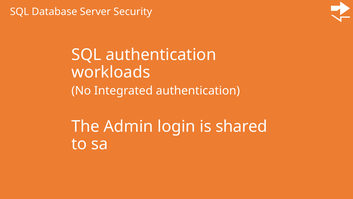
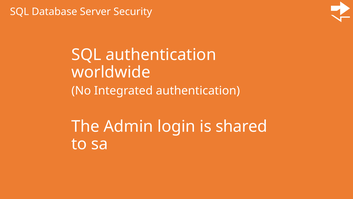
workloads: workloads -> worldwide (111, 72)
